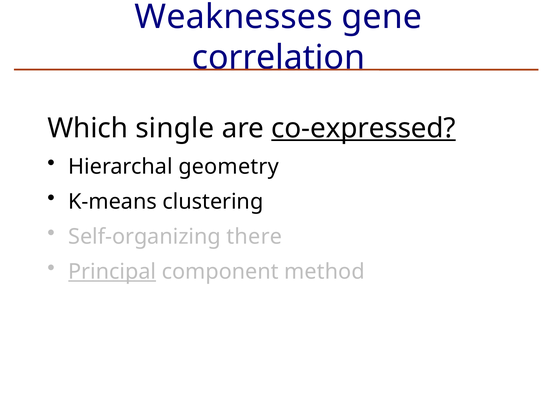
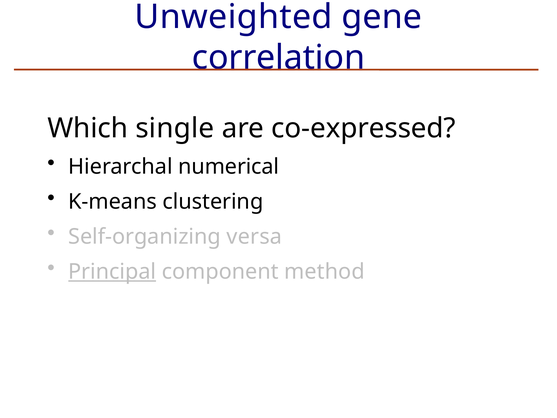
Weaknesses: Weaknesses -> Unweighted (234, 17)
co-expressed underline: present -> none (363, 128)
geometry: geometry -> numerical (229, 166)
there: there -> versa (254, 236)
